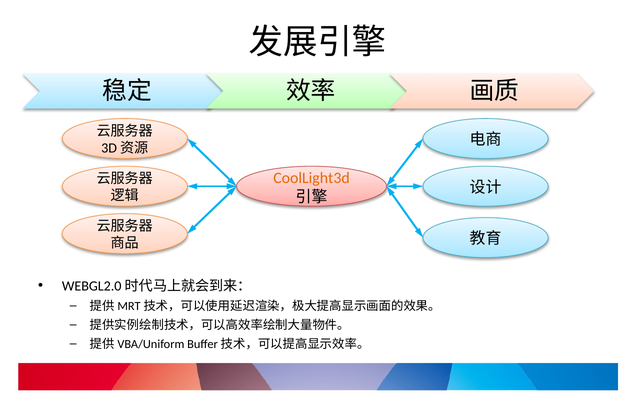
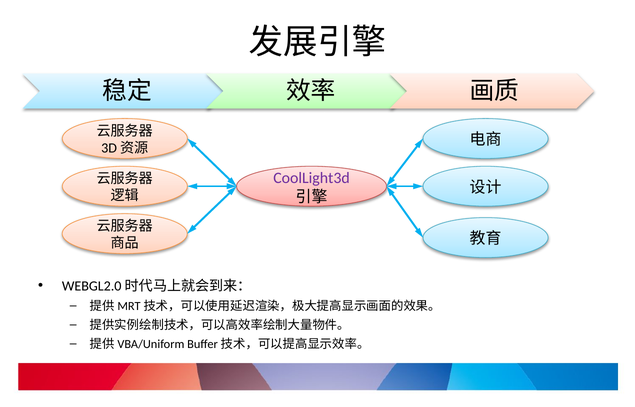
CoolLight3d colour: orange -> purple (312, 178)
